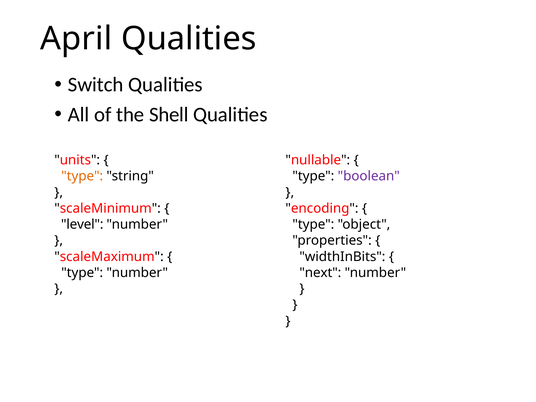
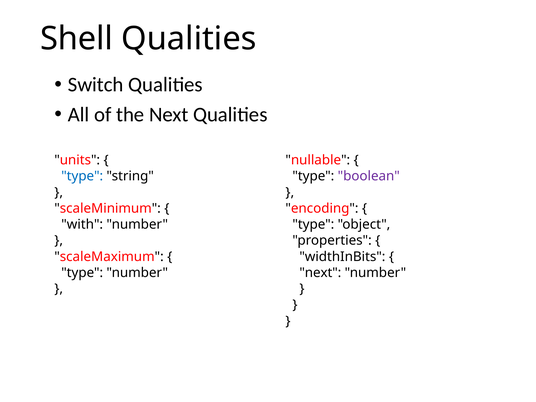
April: April -> Shell (76, 39)
the Shell: Shell -> Next (169, 115)
type colour: orange -> blue (82, 176)
level: level -> with (82, 224)
